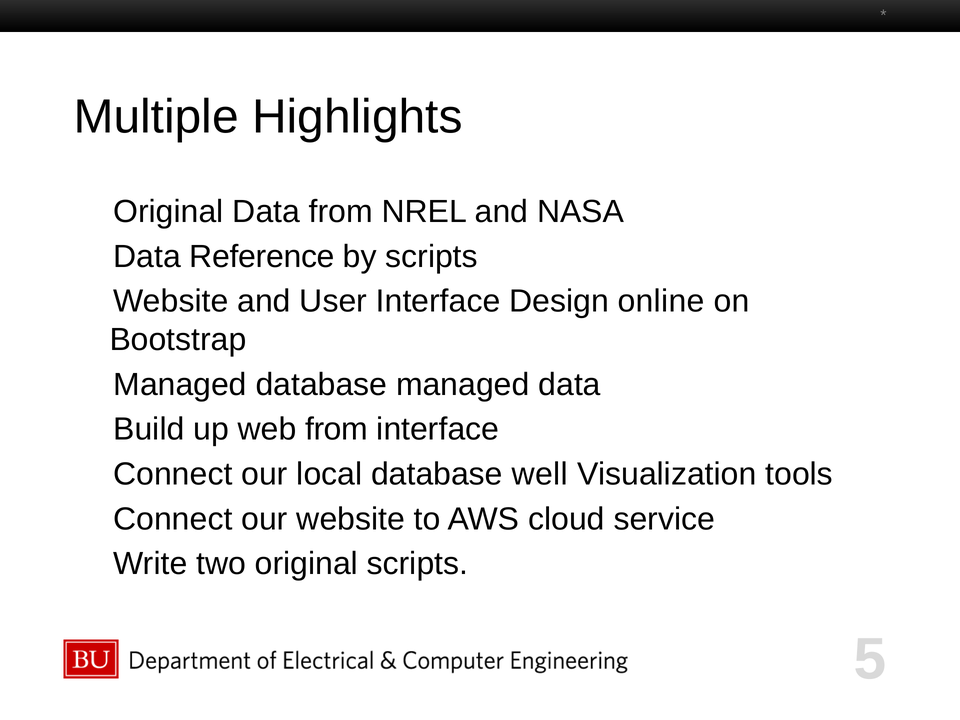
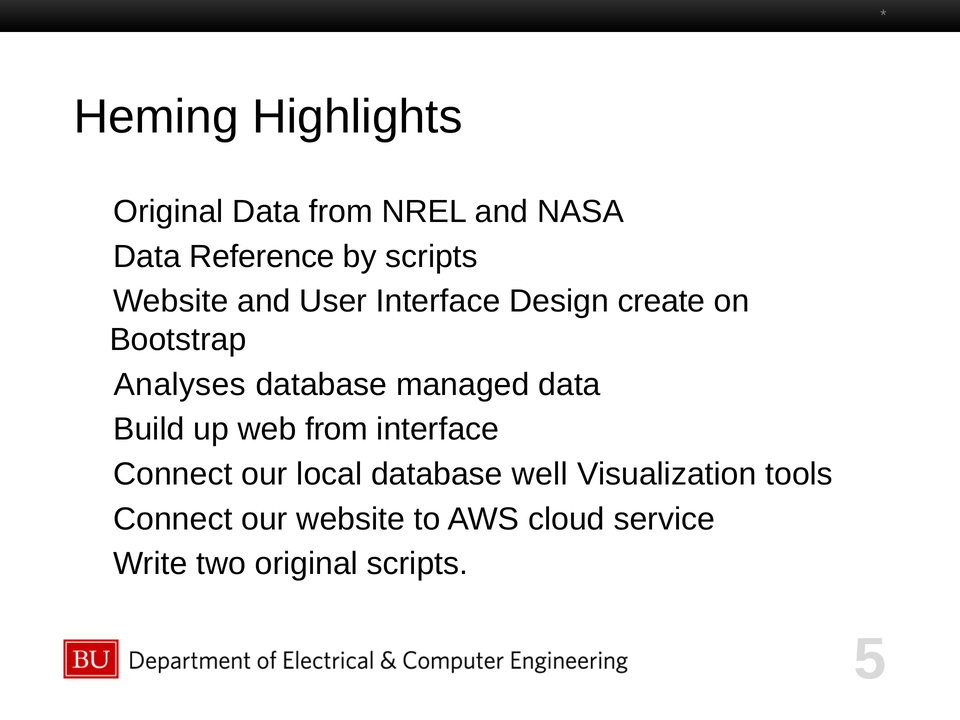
Multiple: Multiple -> Heming (156, 117)
online: online -> create (661, 301)
Managed: Managed -> Analyses (180, 385)
